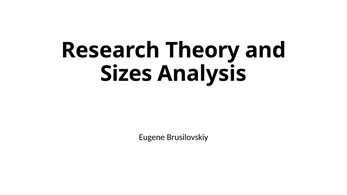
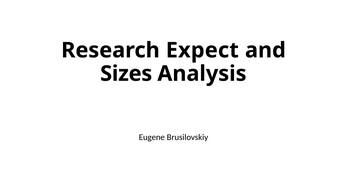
Theory: Theory -> Expect (202, 50)
